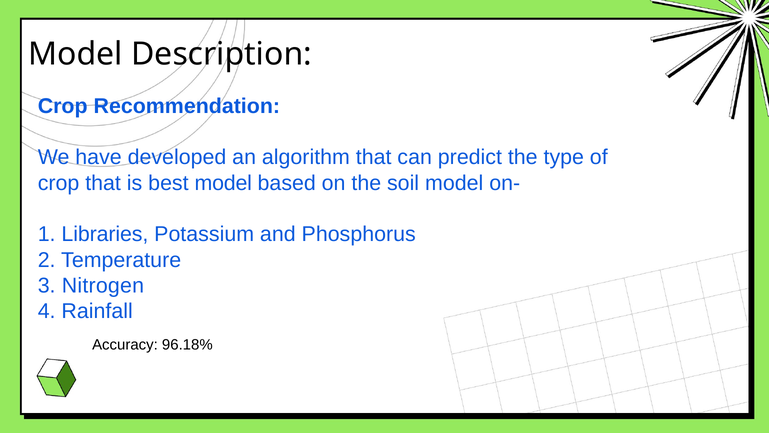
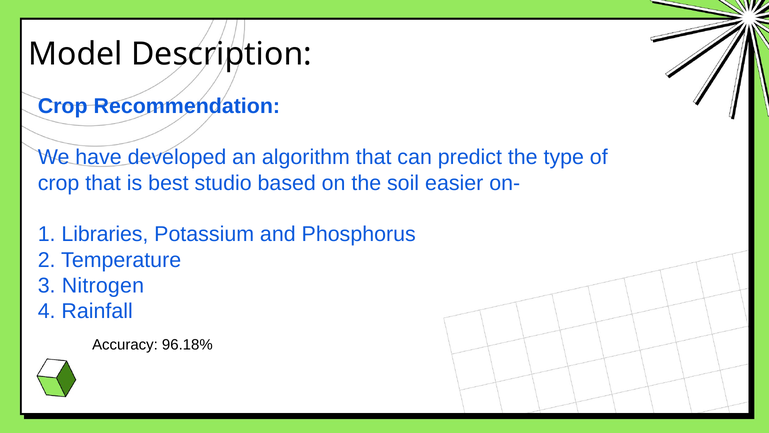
best model: model -> studio (223, 183)
soil model: model -> easier (454, 183)
